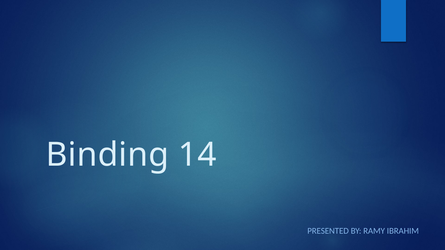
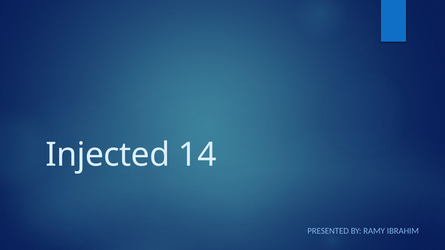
Binding: Binding -> Injected (108, 155)
